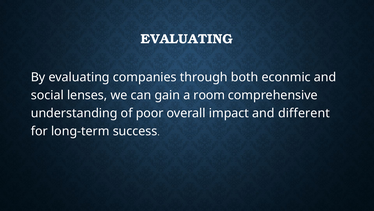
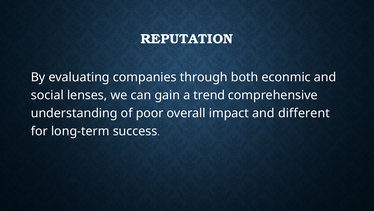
EVALUATING: EVALUATING -> REPUTATION (187, 39)
room: room -> trend (209, 95)
